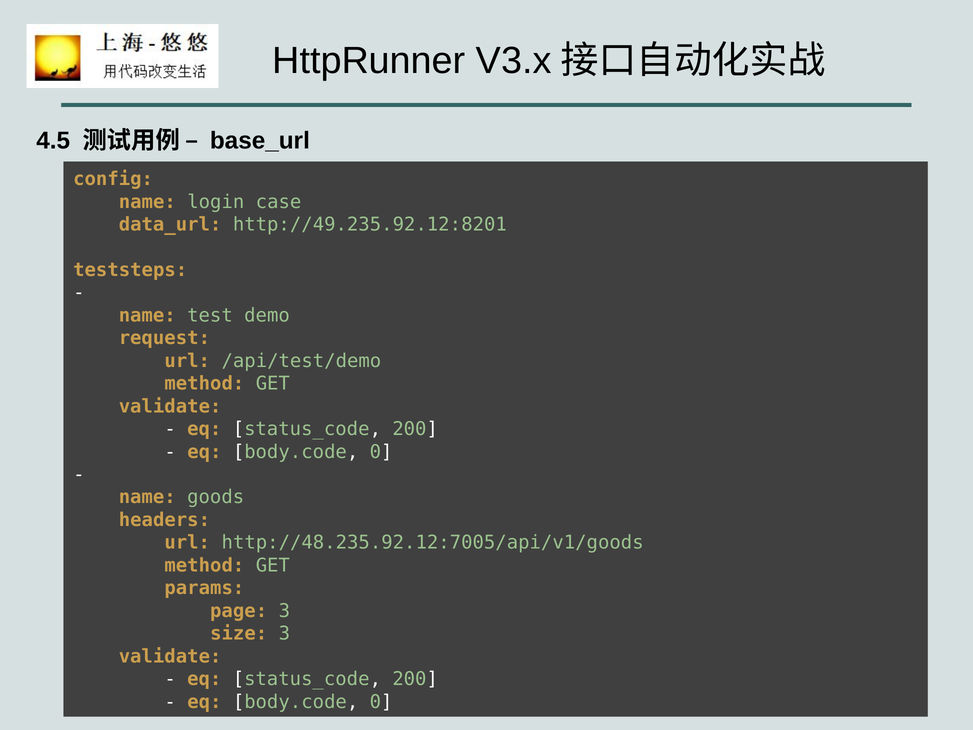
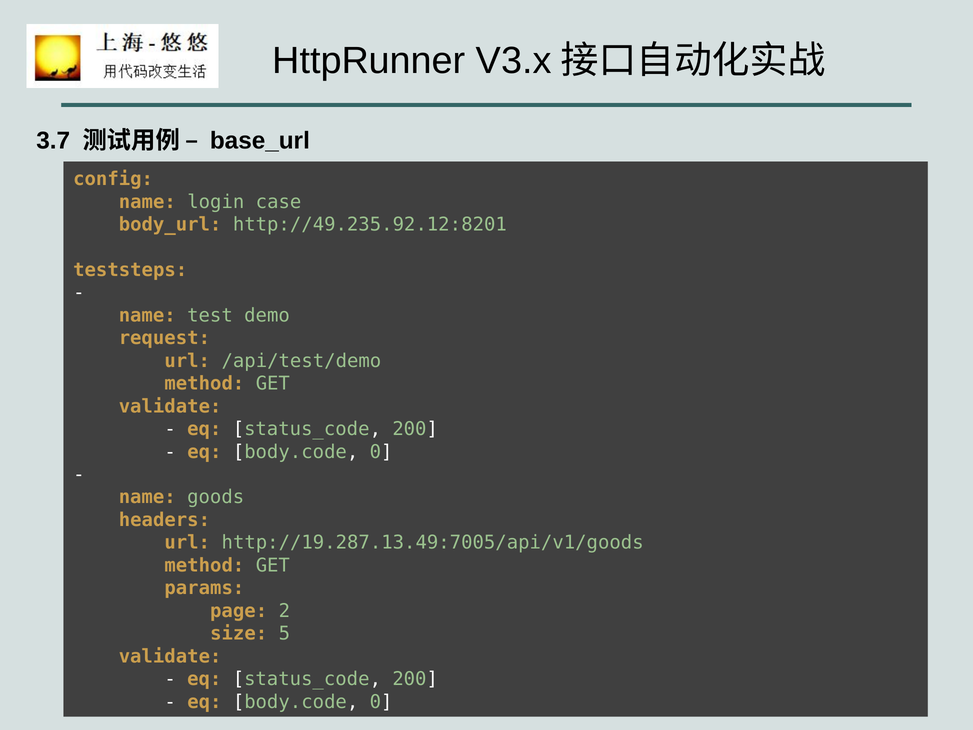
4.5: 4.5 -> 3.7 (53, 141)
data_url: data_url -> body_url (170, 224)
http://48.235.92.12:7005/api/v1/goods: http://48.235.92.12:7005/api/v1/goods -> http://19.287.13.49:7005/api/v1/goods (433, 543)
page 3: 3 -> 2 (284, 611)
size 3: 3 -> 5 (284, 633)
